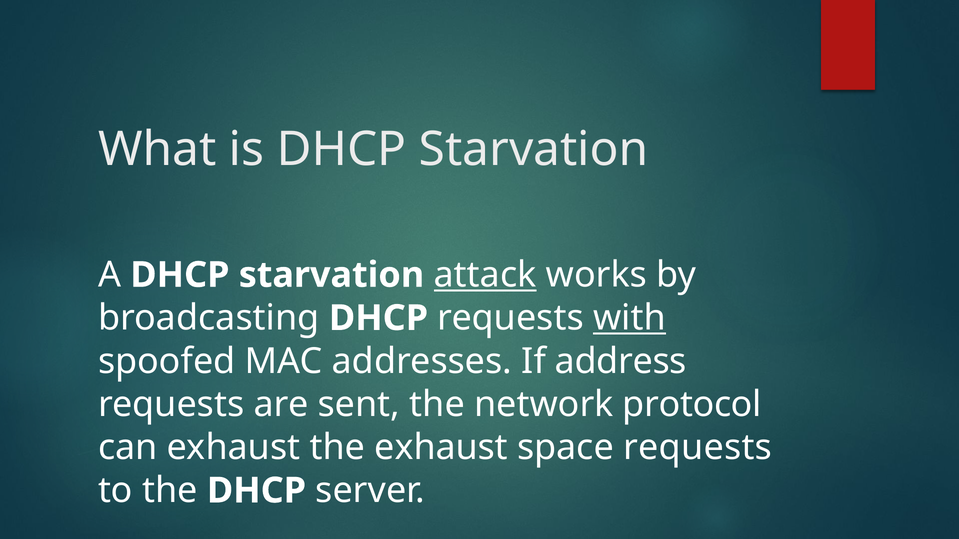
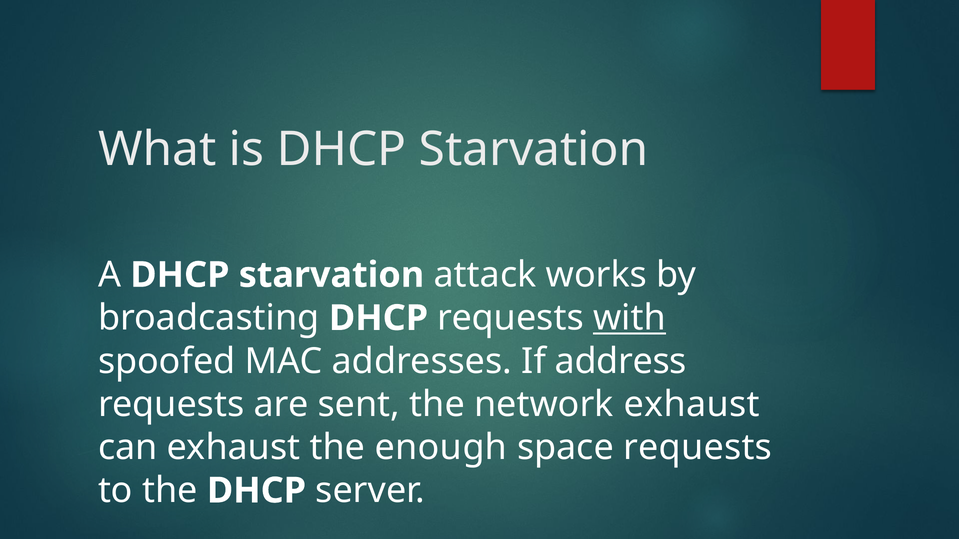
attack underline: present -> none (485, 275)
network protocol: protocol -> exhaust (692, 405)
the exhaust: exhaust -> enough (441, 448)
